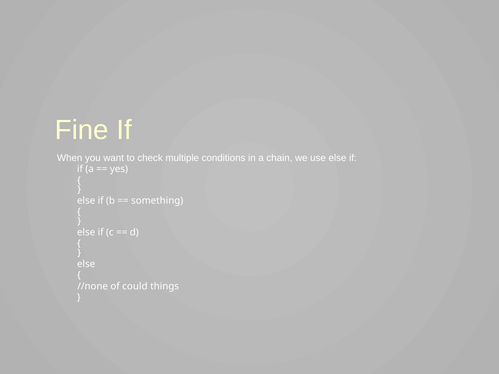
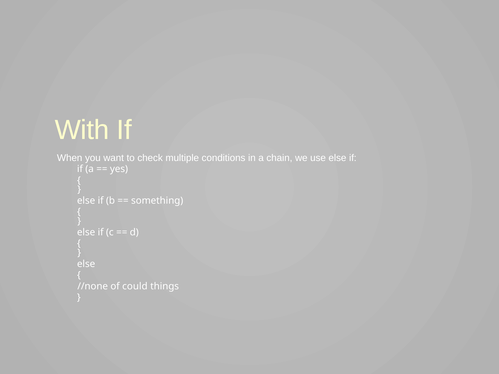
Fine: Fine -> With (82, 130)
